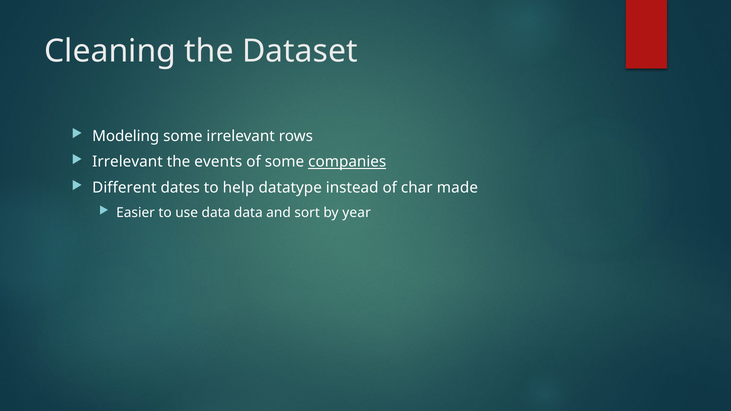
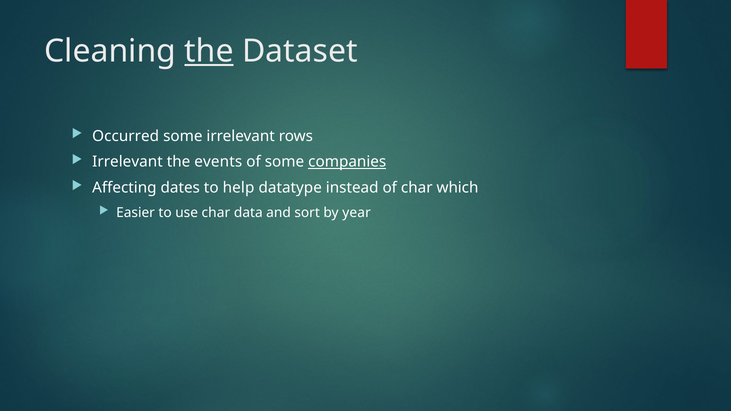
the underline: none -> present (209, 51)
Modeling: Modeling -> Occurred (126, 136)
Different: Different -> Affecting (124, 188)
made: made -> which (458, 188)
use data: data -> char (216, 213)
